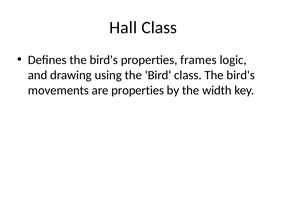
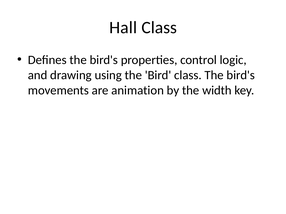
frames: frames -> control (199, 60)
are properties: properties -> animation (138, 91)
